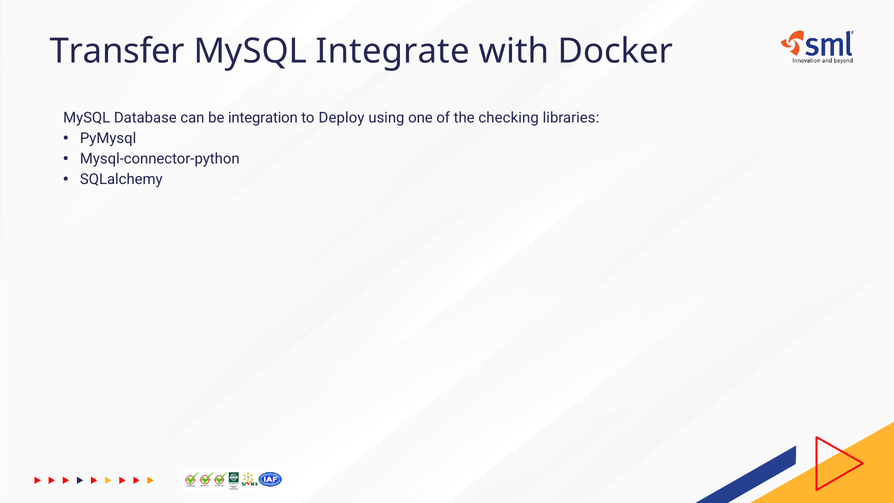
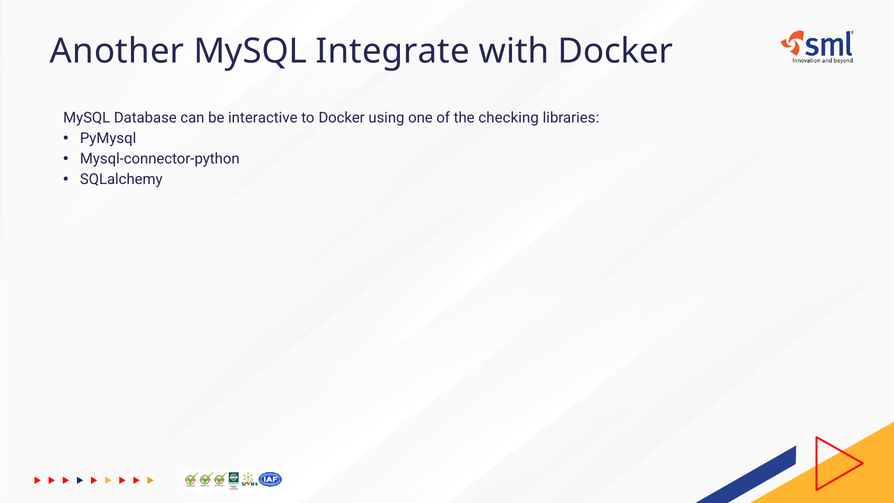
Transfer: Transfer -> Another (117, 51)
integration: integration -> interactive (263, 118)
to Deploy: Deploy -> Docker (342, 118)
